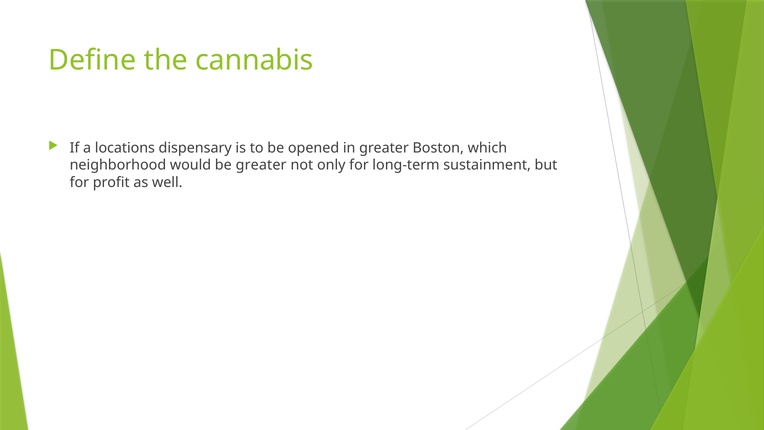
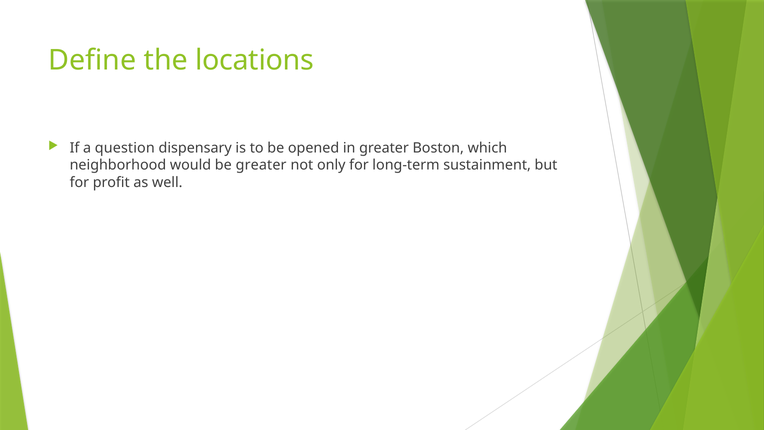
cannabis: cannabis -> locations (254, 60)
locations: locations -> question (125, 148)
